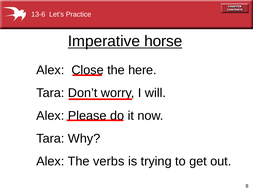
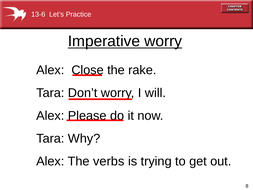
Imperative horse: horse -> worry (163, 41)
here: here -> rake (142, 70)
